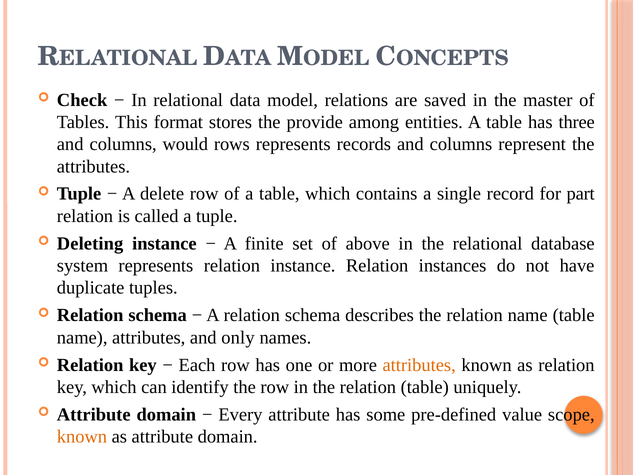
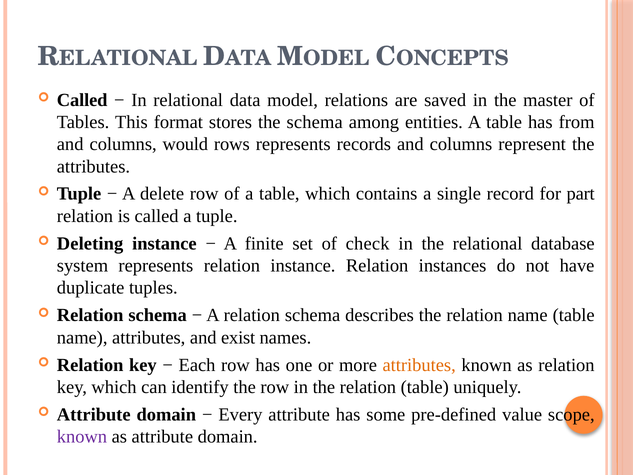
Check: Check -> Called (82, 100)
the provide: provide -> schema (315, 122)
three: three -> from (577, 122)
above: above -> check (368, 243)
only: only -> exist (238, 337)
known colour: orange -> purple (82, 436)
